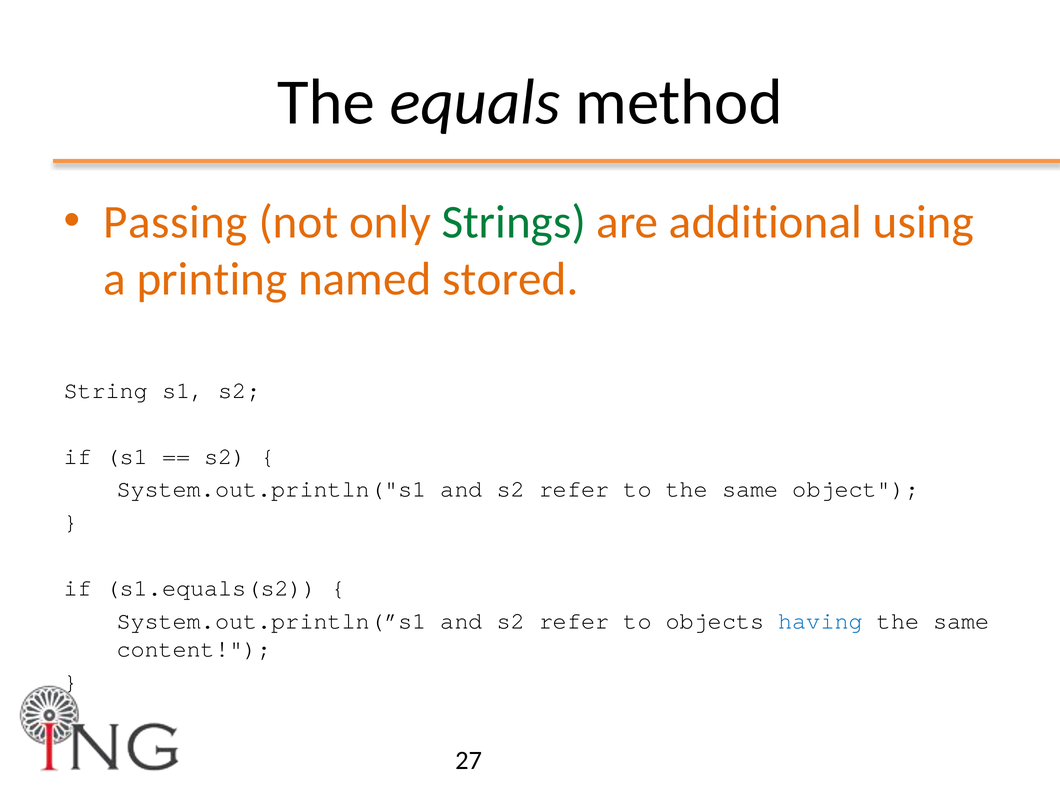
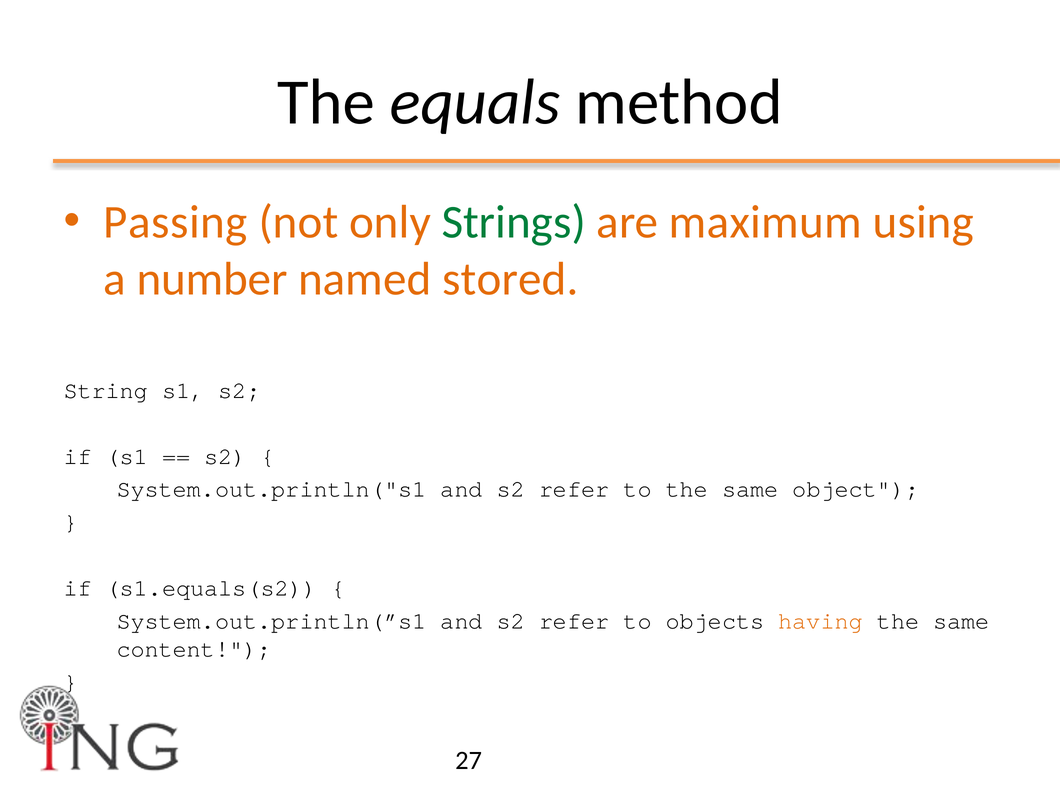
additional: additional -> maximum (765, 222)
printing: printing -> number (212, 279)
having colour: blue -> orange (821, 621)
